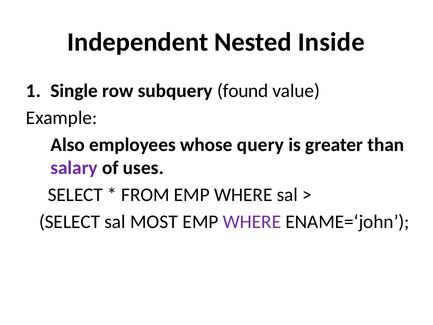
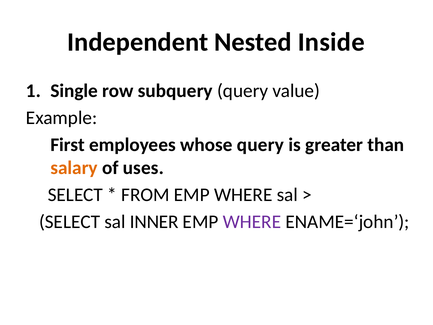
subquery found: found -> query (243, 91)
Also: Also -> First (68, 145)
salary colour: purple -> orange (74, 168)
MOST: MOST -> INNER (154, 222)
